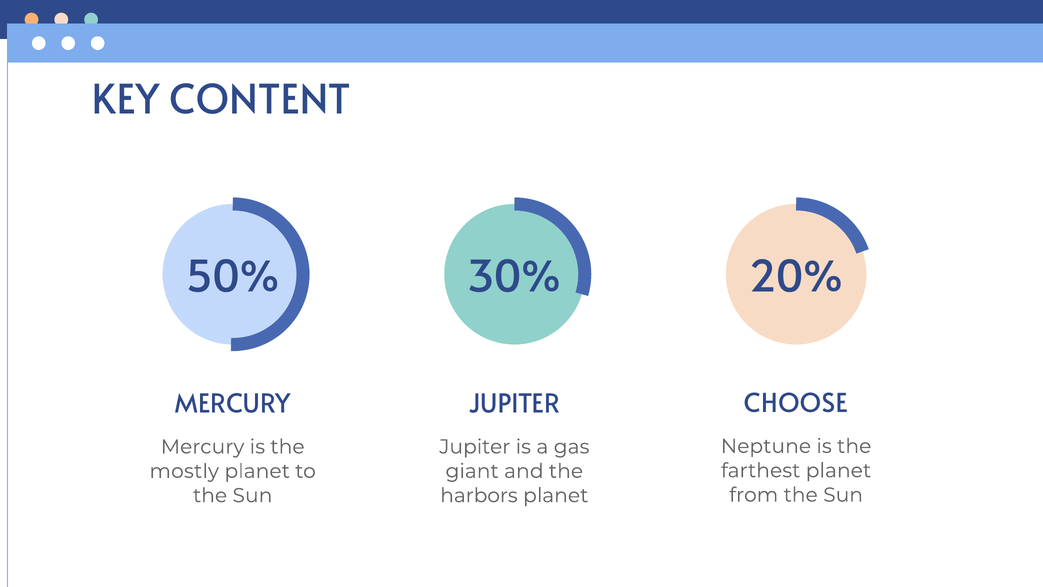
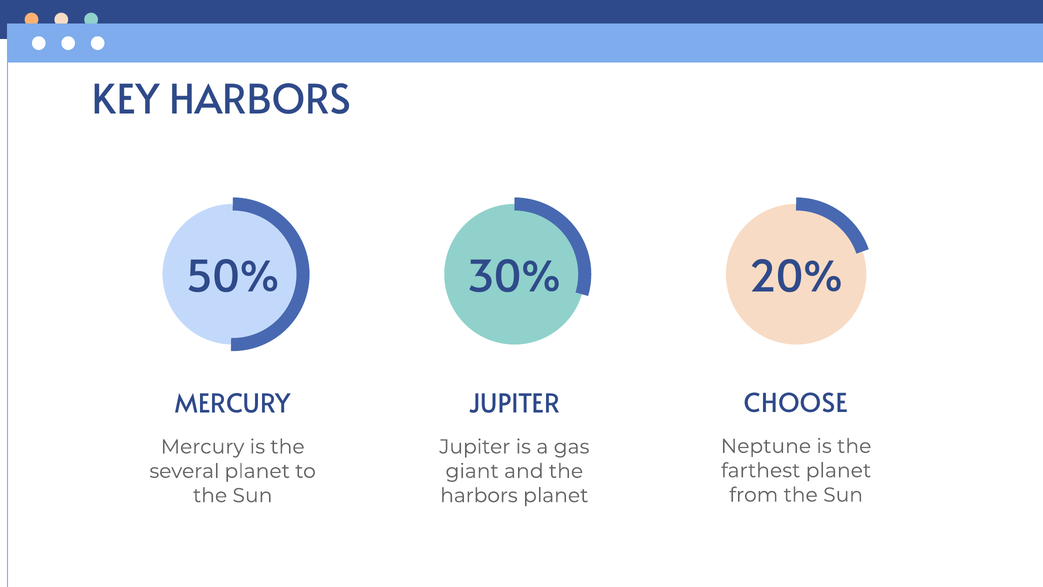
KEY CONTENT: CONTENT -> HARBORS (260, 100)
mostly: mostly -> several (184, 471)
